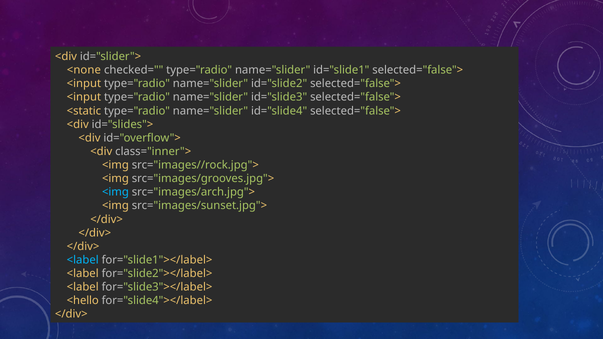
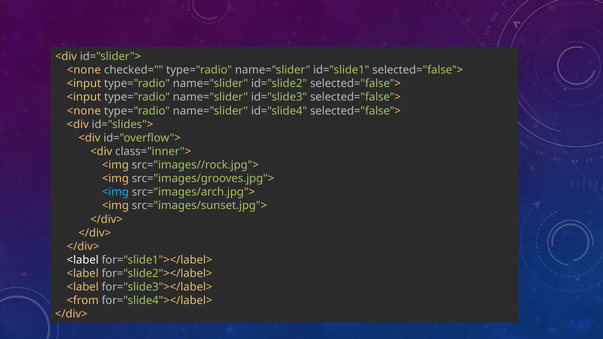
<static: <static -> <none (84, 111)
<label colour: light blue -> white (83, 260)
<hello: <hello -> <from (83, 301)
